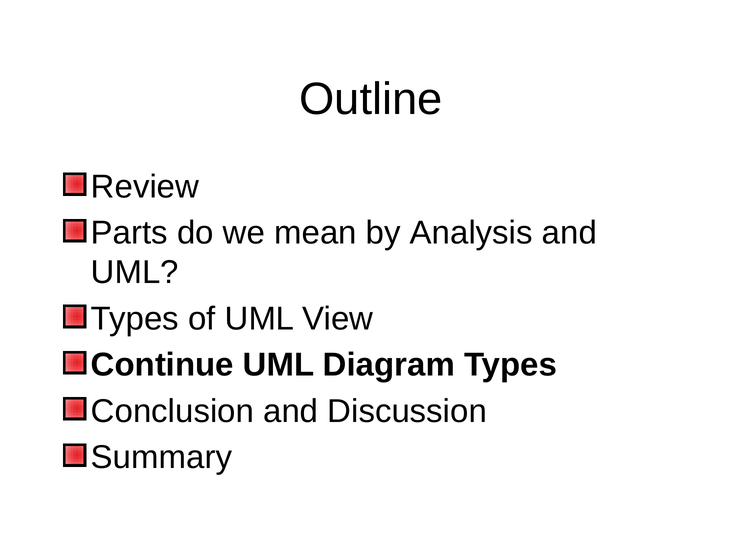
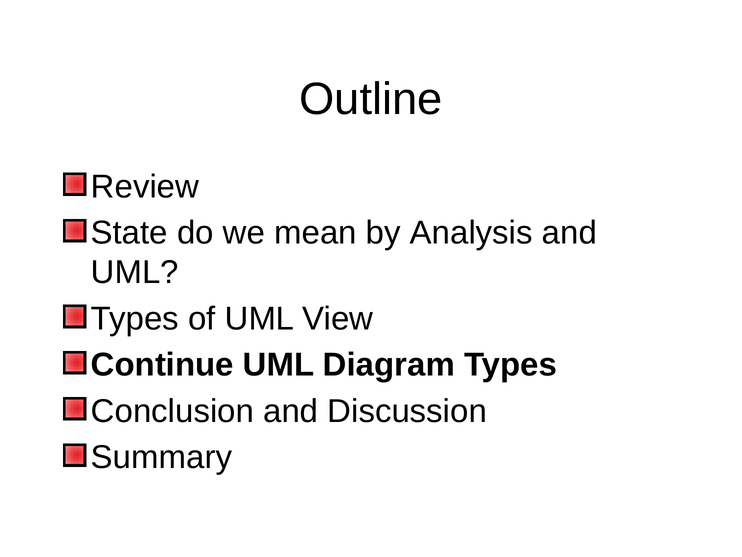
Parts: Parts -> State (129, 233)
